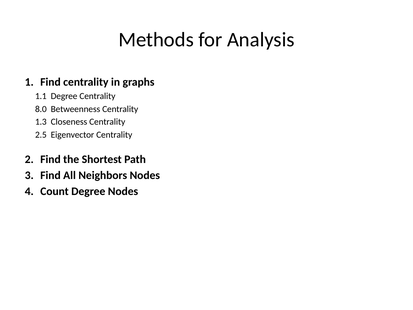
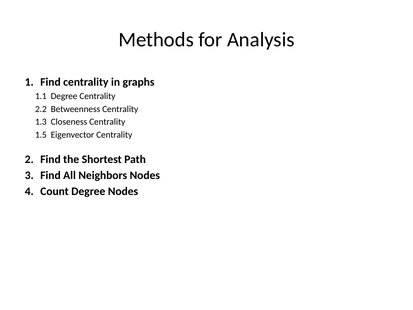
8.0: 8.0 -> 2.2 (41, 109)
2.5: 2.5 -> 1.5 (41, 135)
